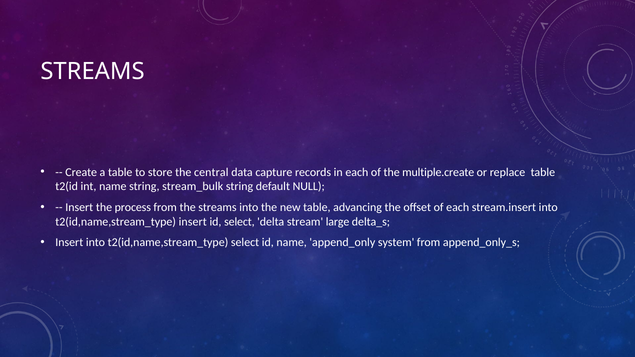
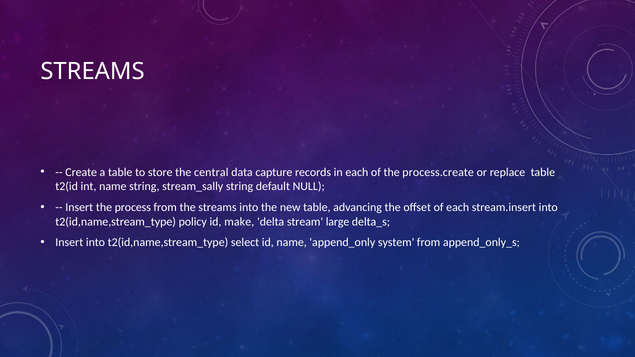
multiple.create: multiple.create -> process.create (438, 172)
stream_bulk: stream_bulk -> stream_sally (193, 186)
t2(id,name,stream_type insert: insert -> policy (193, 222)
id select: select -> make (239, 222)
